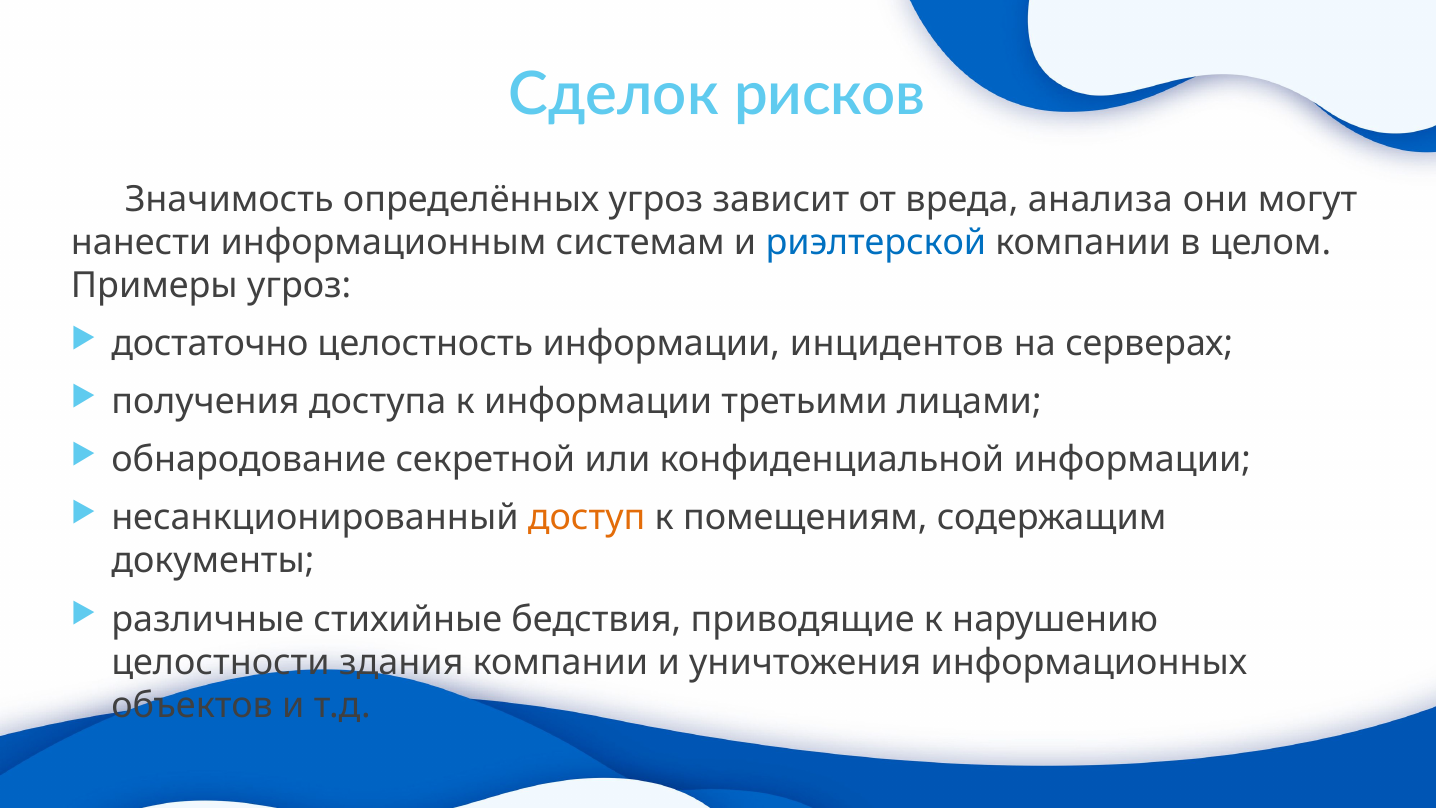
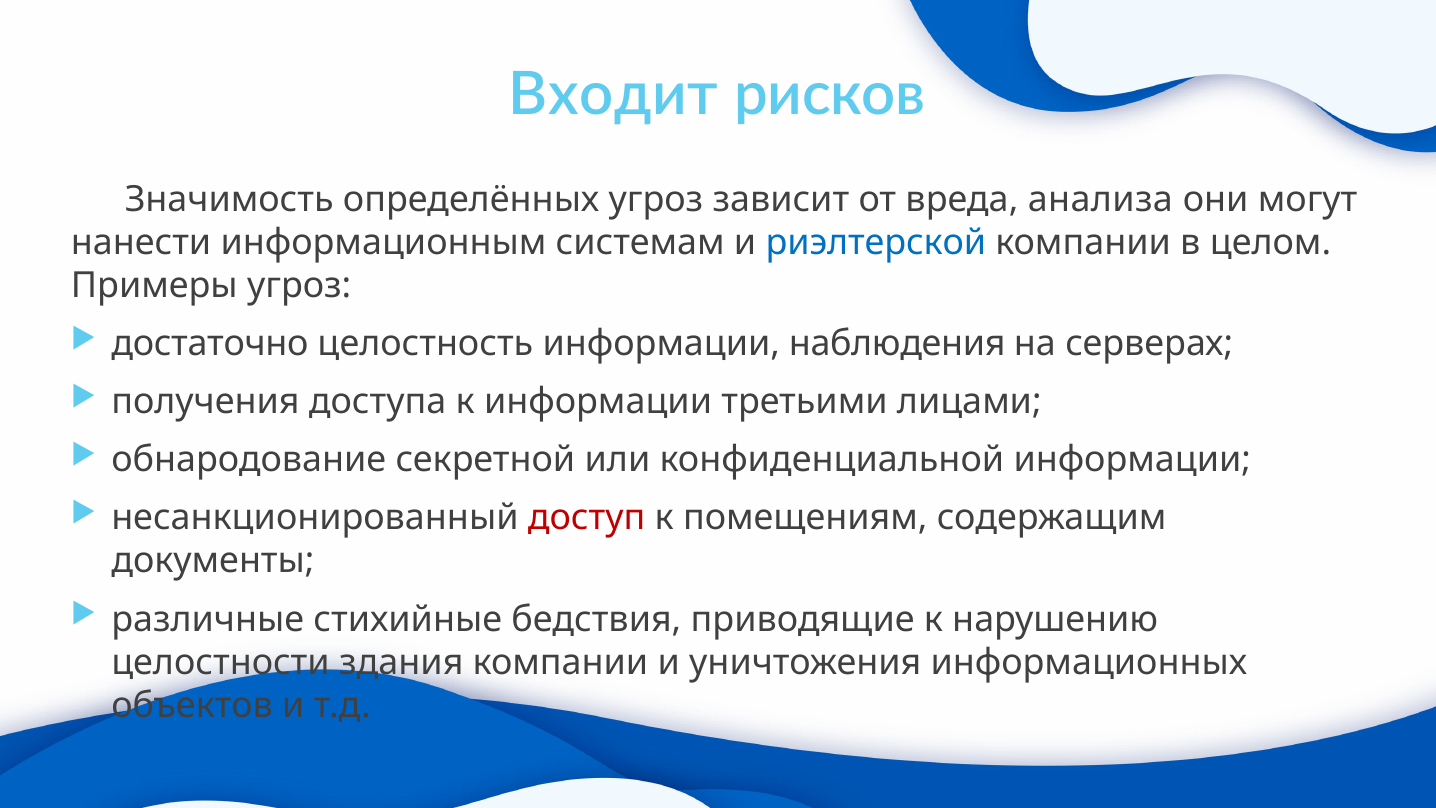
Сделок: Сделок -> Входит (613, 95)
инцидентов: инцидентов -> наблюдения (897, 344)
доступ colour: orange -> red (587, 518)
